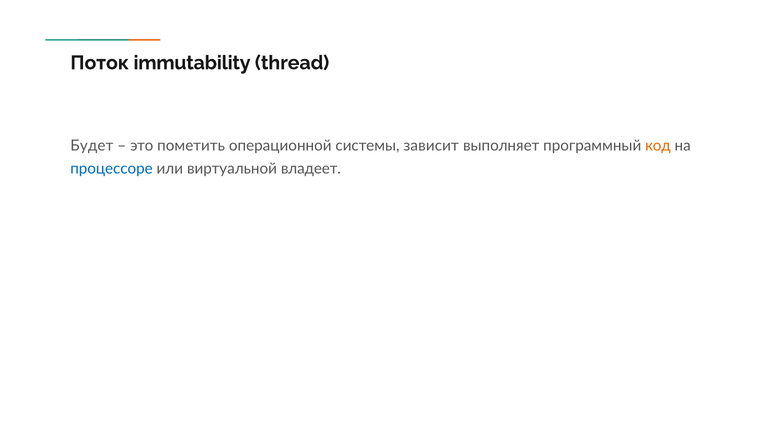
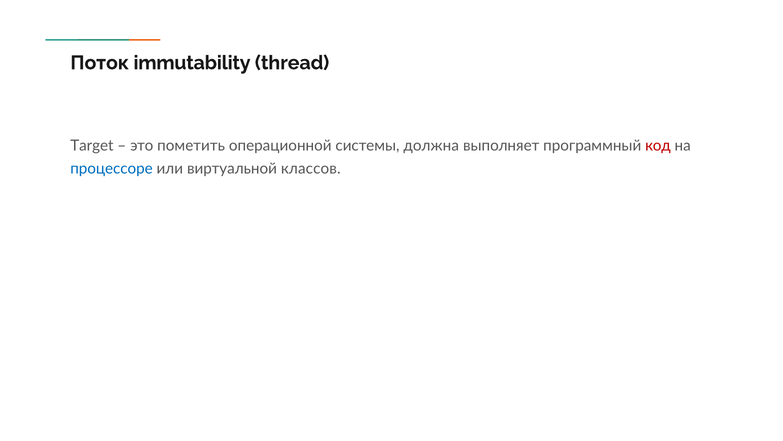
Будет: Будет -> Target (92, 146)
зависит: зависит -> должна (431, 146)
код colour: orange -> red (658, 146)
владеет: владеет -> классов (311, 169)
